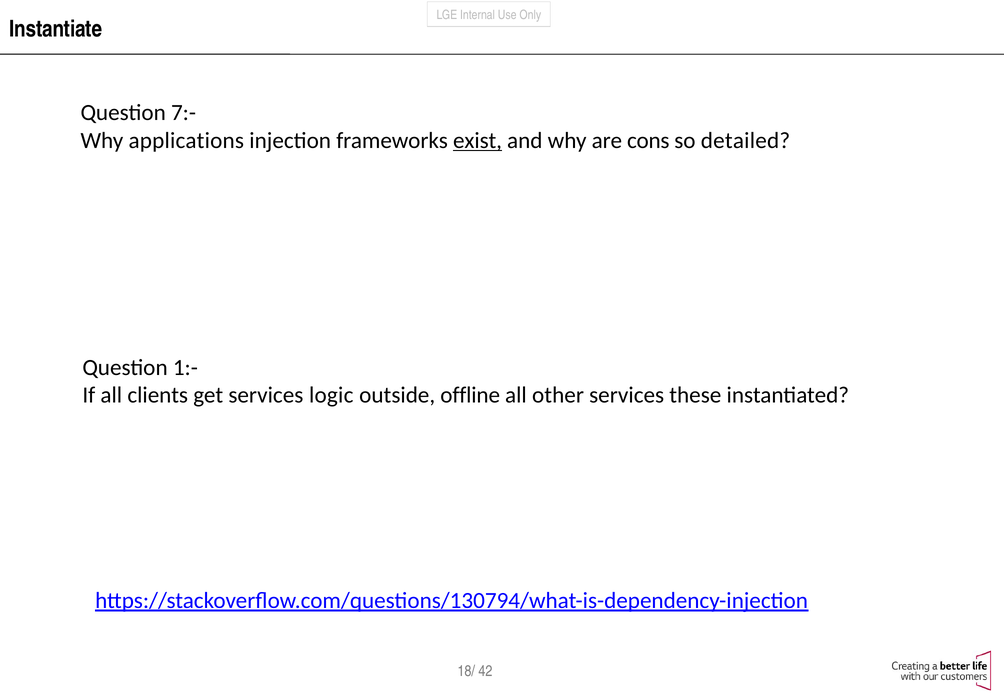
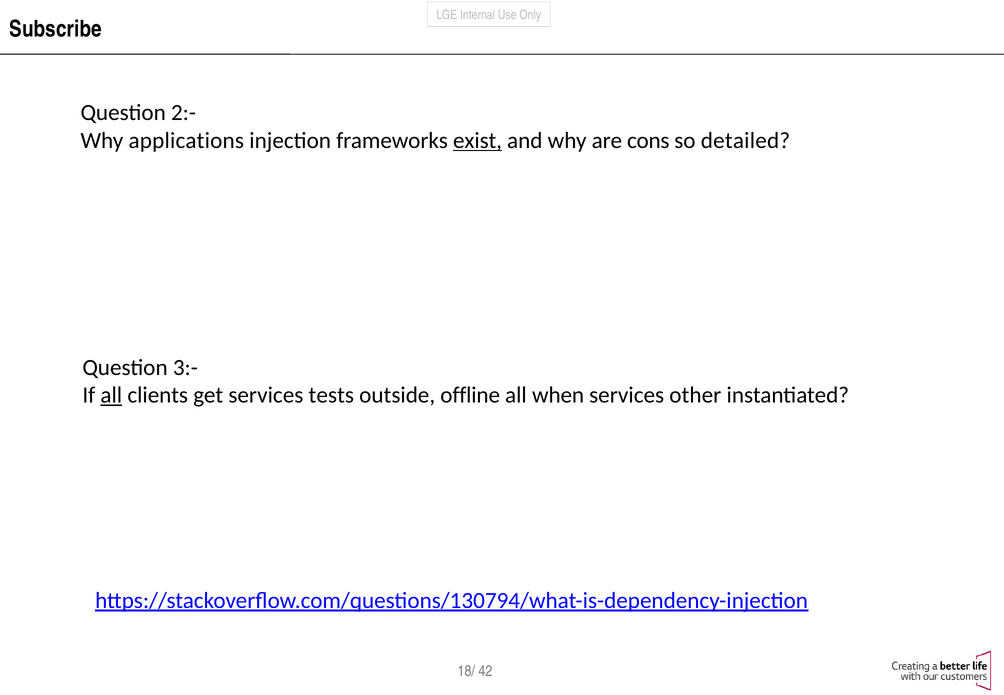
Instantiate: Instantiate -> Subscribe (56, 29)
7:-: 7:- -> 2:- (184, 113)
1:-: 1:- -> 3:- (185, 368)
all underline: none -> present (111, 395)
logic: logic -> tests (331, 395)
other: other -> when (558, 395)
these: these -> other (695, 395)
